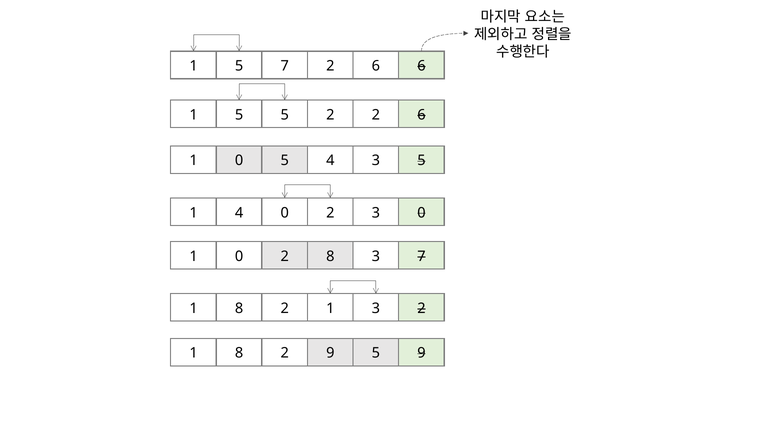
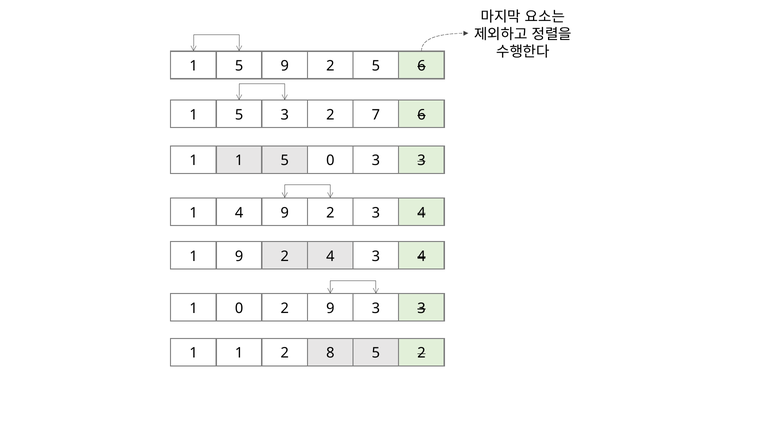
5 7: 7 -> 9 (285, 66)
6: 6 -> 5 (376, 66)
5 5: 5 -> 3 (285, 115)
2 2: 2 -> 7 (376, 115)
0: 0 -> 1 (239, 160)
5 4: 4 -> 0 (330, 160)
5: 5 -> 3 (421, 160)
4 0: 0 -> 9 (285, 212)
2 3 0: 0 -> 4 (421, 212)
0: 0 -> 9 (239, 256)
2 8: 8 -> 4 (330, 256)
7: 7 -> 4 (421, 256)
8: 8 -> 0 (239, 308)
1: 1 -> 9 (330, 308)
2: 2 -> 3 (421, 308)
8: 8 -> 1 (239, 353)
2 9: 9 -> 8 (330, 353)
5 9: 9 -> 2 (421, 353)
